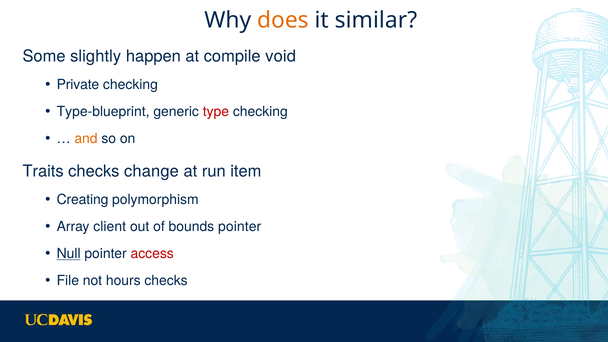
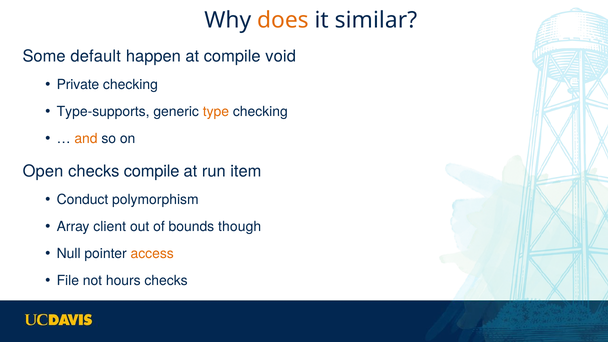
slightly: slightly -> default (96, 56)
Type-blueprint: Type-blueprint -> Type-supports (103, 112)
type colour: red -> orange (216, 112)
Traits: Traits -> Open (43, 171)
checks change: change -> compile (152, 171)
Creating: Creating -> Conduct (82, 200)
bounds pointer: pointer -> though (240, 227)
Null underline: present -> none (69, 254)
access colour: red -> orange (152, 254)
